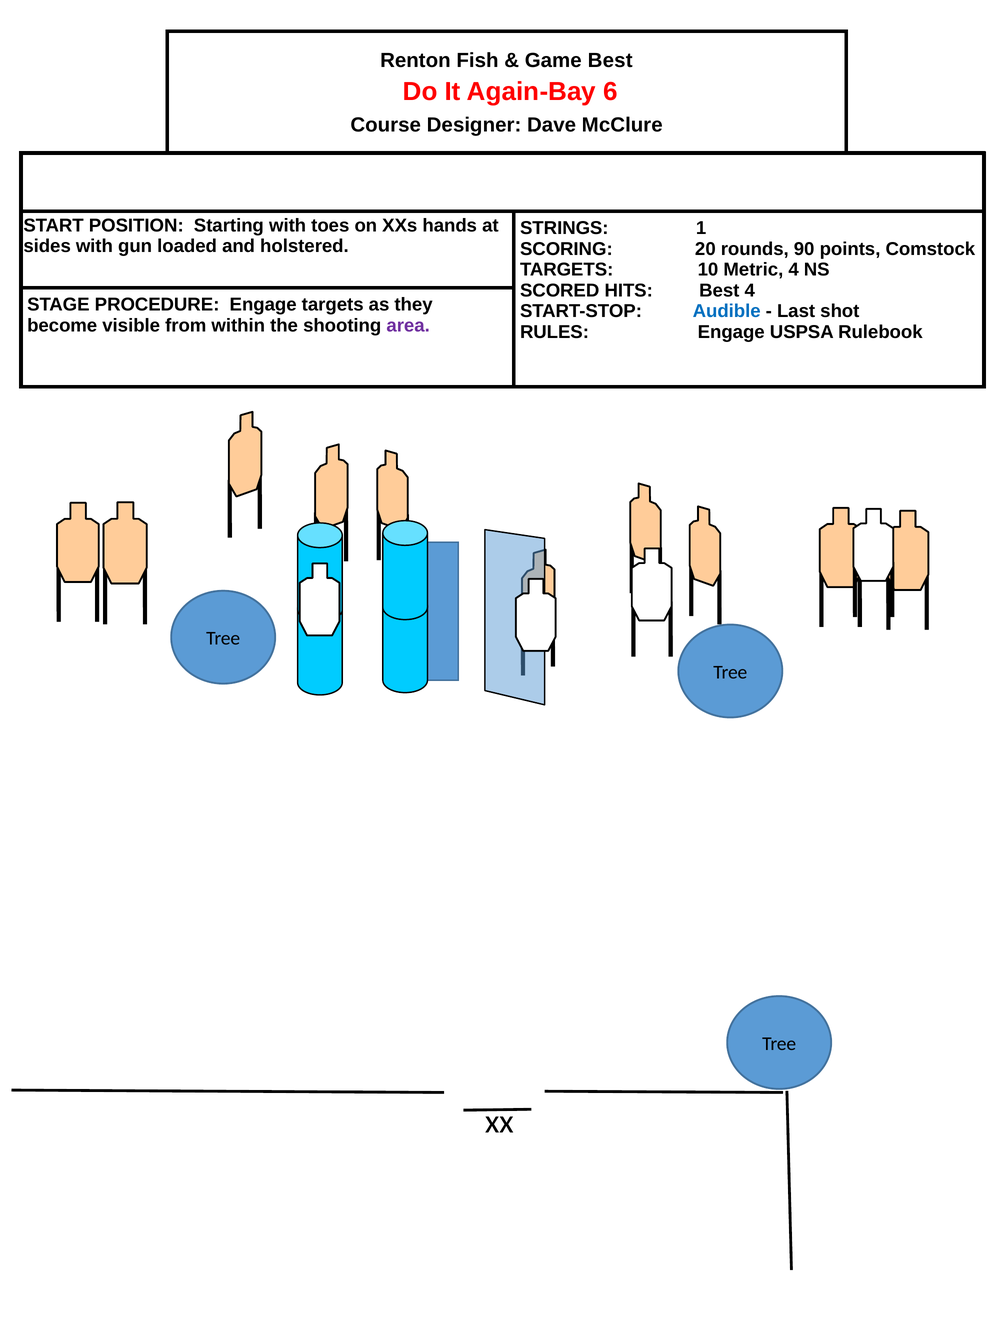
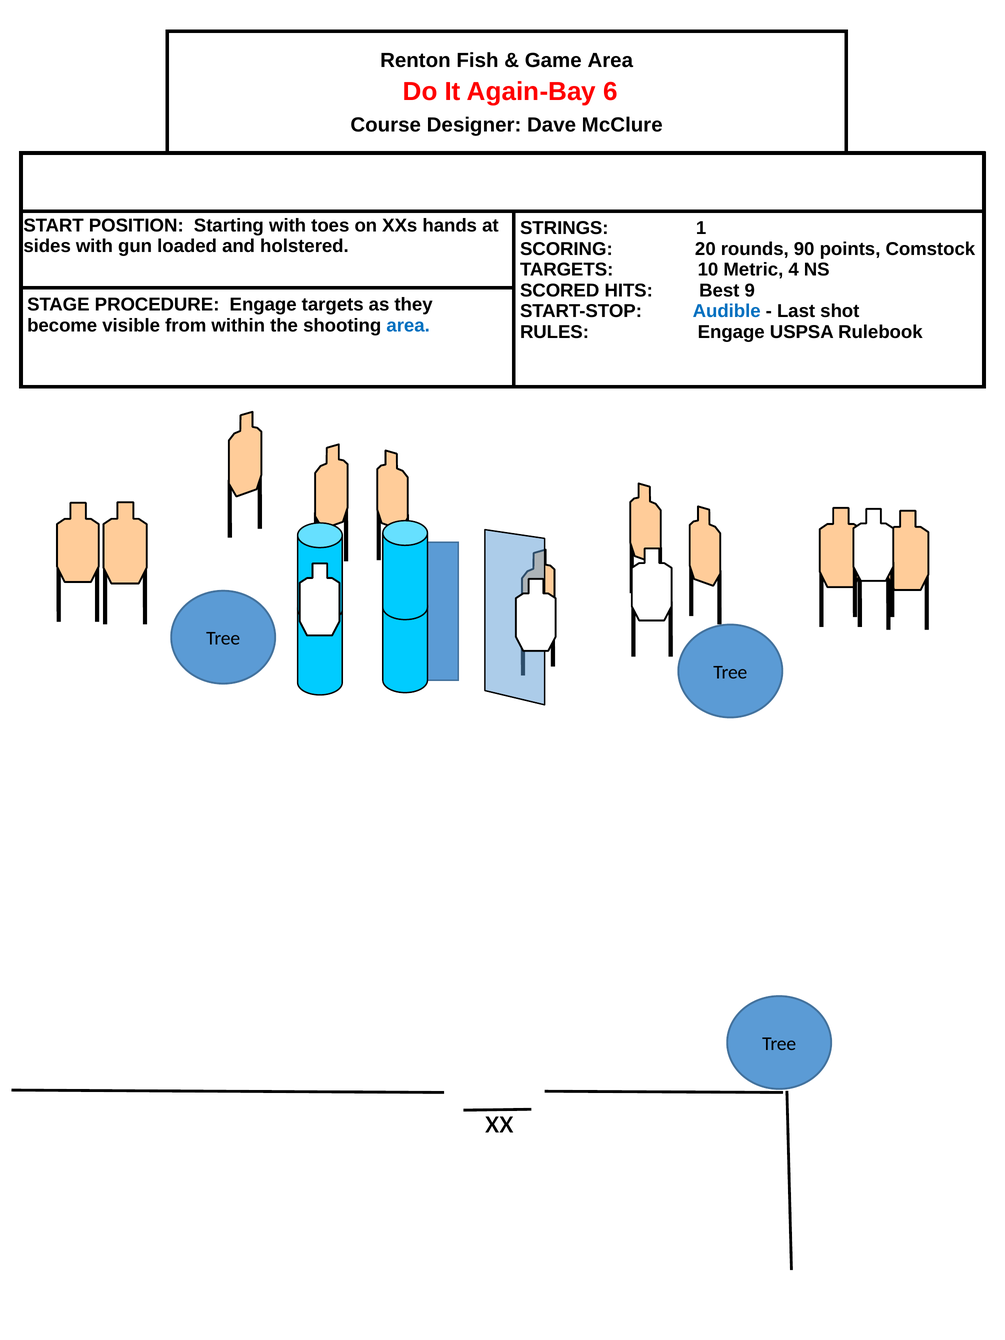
Game Best: Best -> Area (610, 60)
Best 4: 4 -> 9 (750, 290)
area colour: purple -> blue (408, 325)
